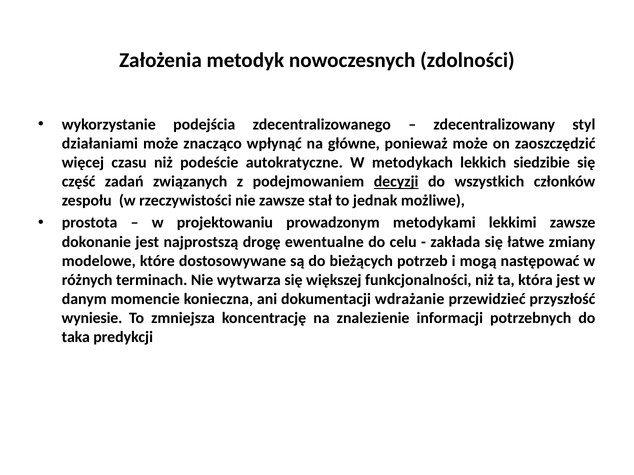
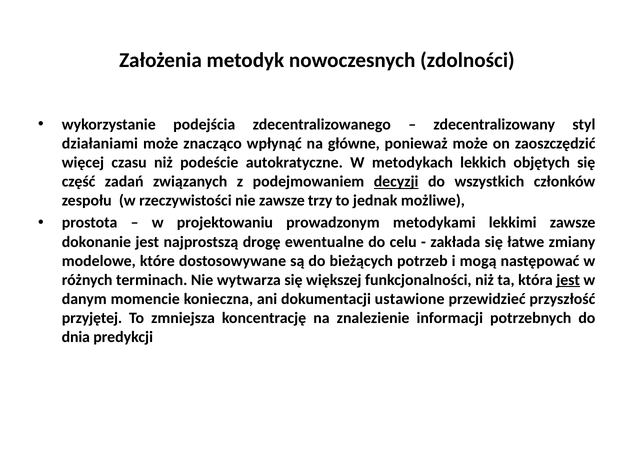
siedzibie: siedzibie -> objętych (542, 163)
stał: stał -> trzy (320, 201)
jest underline: none -> present (568, 280)
wdrażanie: wdrażanie -> ustawione (410, 299)
wyniesie: wyniesie -> przyjętej (92, 318)
taka: taka -> dnia (76, 337)
